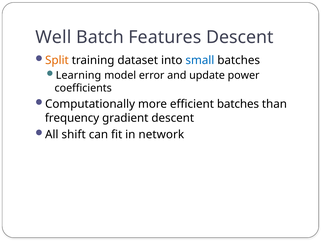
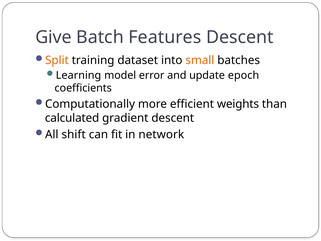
Well: Well -> Give (53, 37)
small colour: blue -> orange (200, 60)
power: power -> epoch (244, 75)
efficient batches: batches -> weights (238, 104)
frequency: frequency -> calculated (72, 118)
